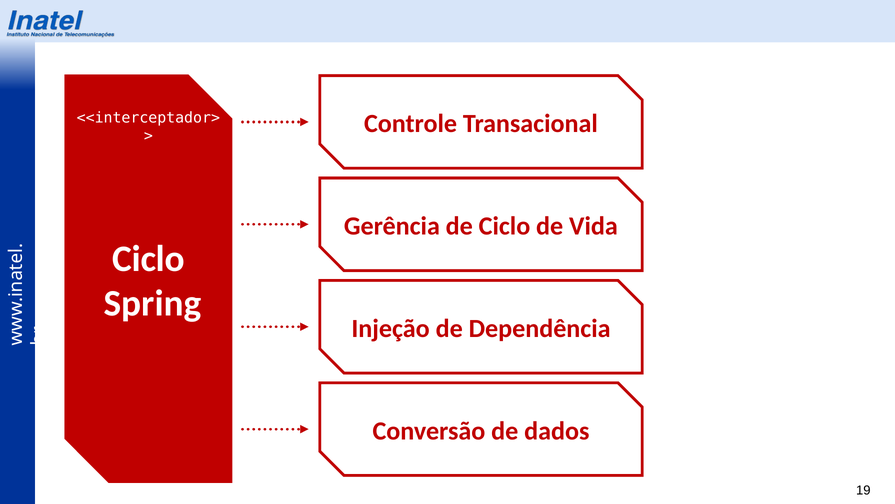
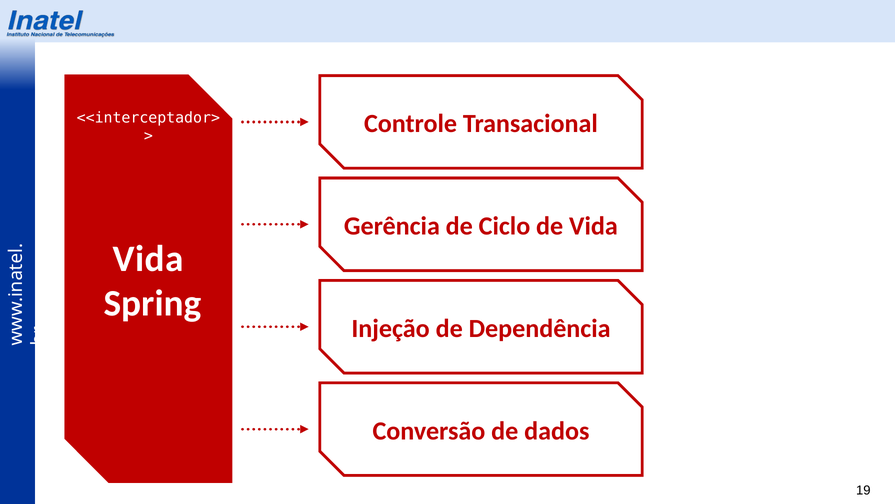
Ciclo: Ciclo -> Vida (148, 259)
